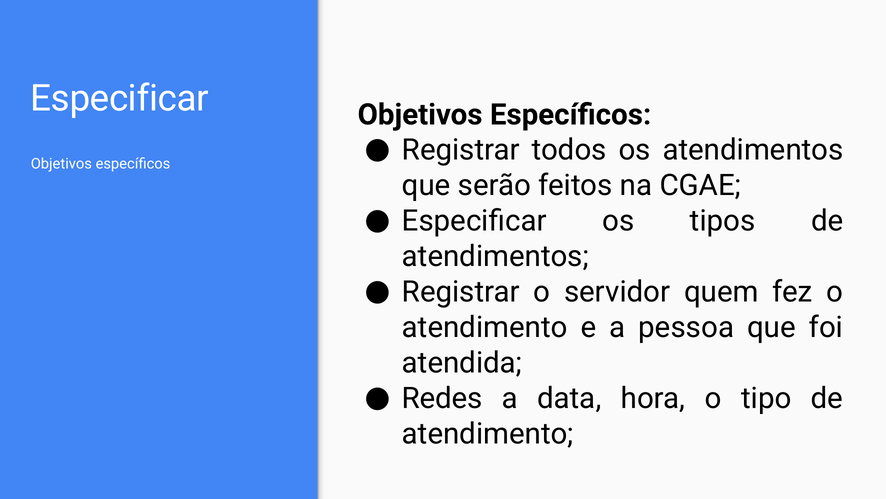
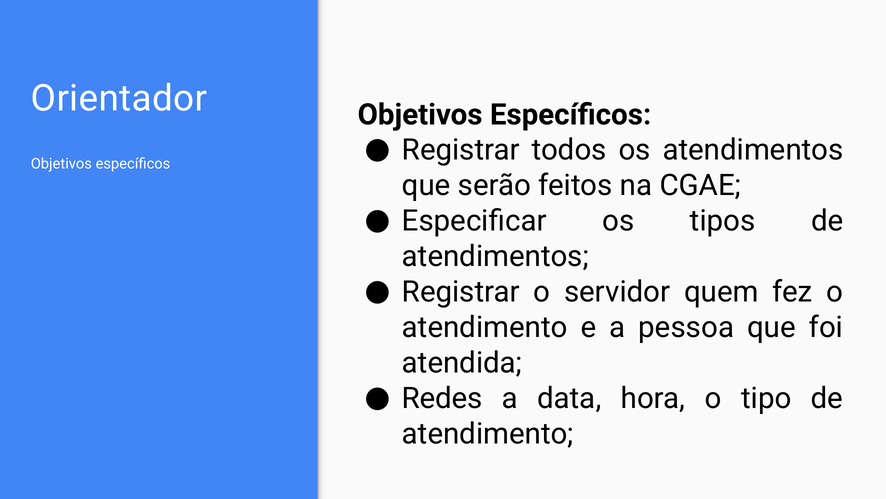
Especificar: Especificar -> Orientador (119, 99)
